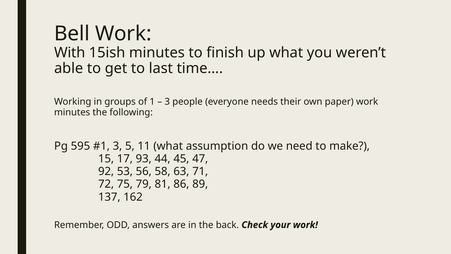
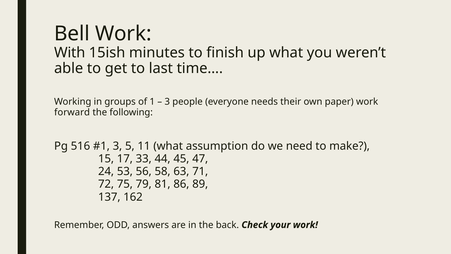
minutes: minutes -> forward (72, 112)
595: 595 -> 516 (80, 146)
93: 93 -> 33 (144, 159)
92: 92 -> 24 (106, 171)
